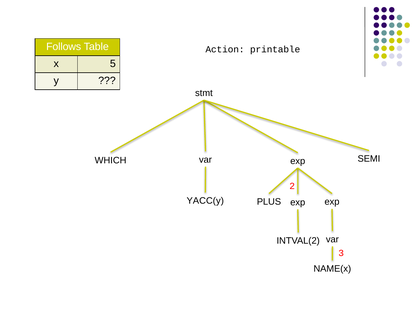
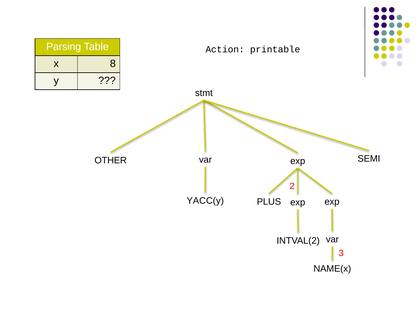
Follows: Follows -> Parsing (64, 47)
5: 5 -> 8 (113, 64)
WHICH: WHICH -> OTHER (111, 160)
